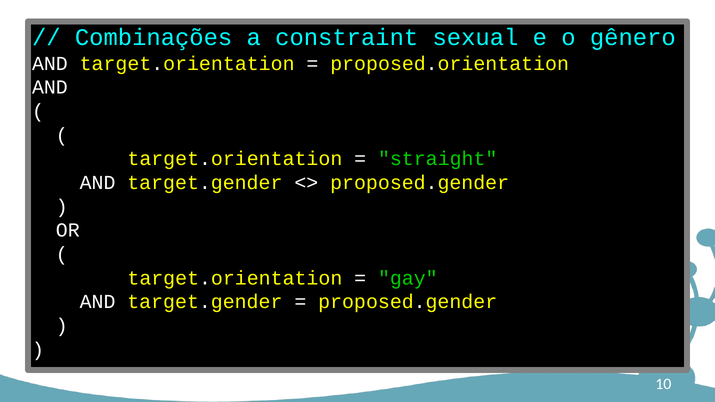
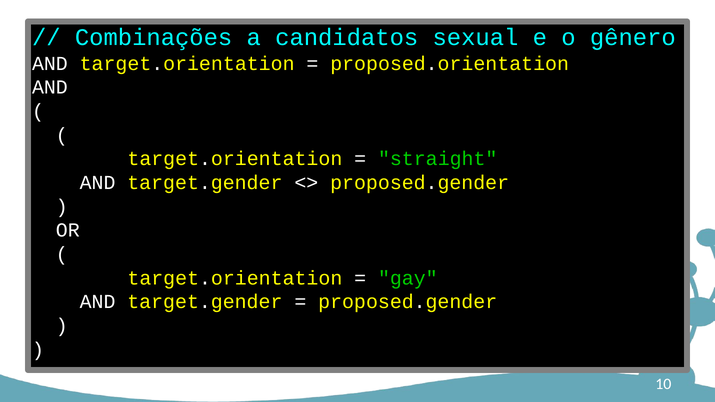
constraint: constraint -> candidatos (347, 38)
